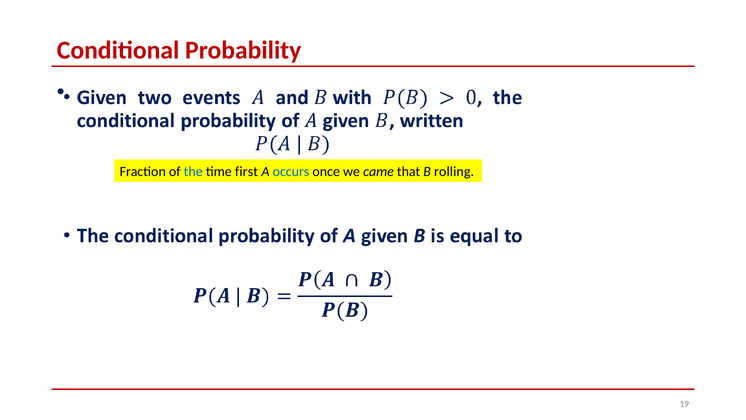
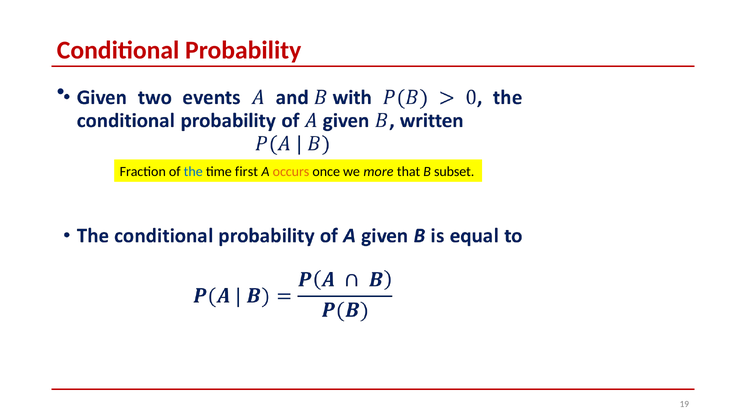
occurs colour: blue -> orange (291, 171)
came: came -> more (378, 171)
rolling: rolling -> subset (454, 171)
